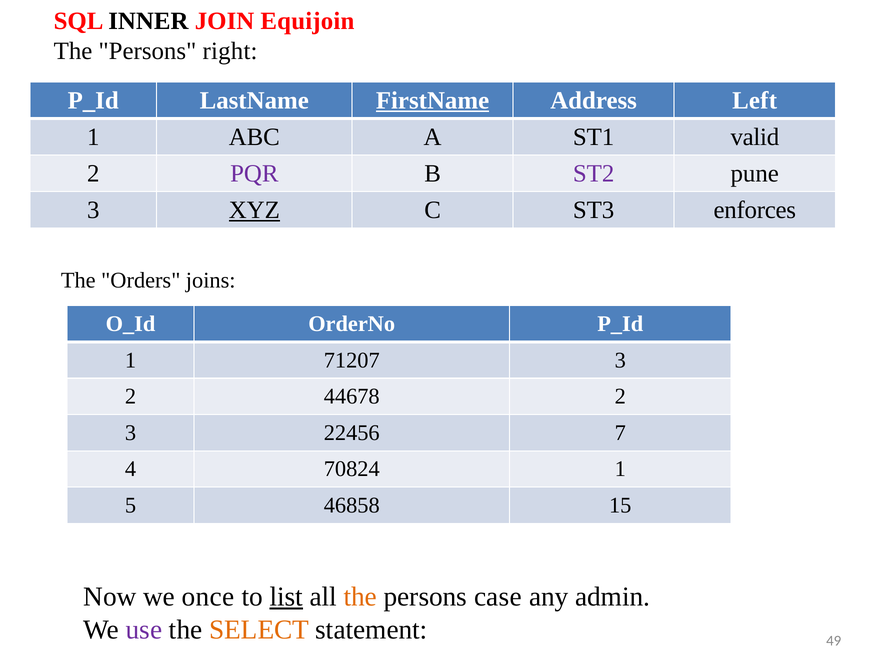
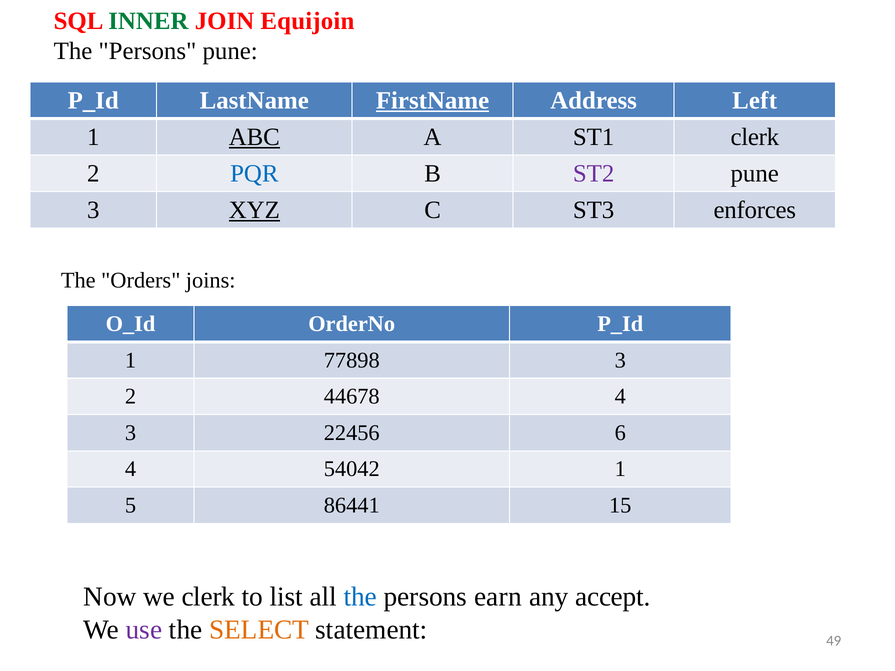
INNER colour: black -> green (148, 21)
Persons right: right -> pune (230, 51)
ABC underline: none -> present (254, 137)
ST1 valid: valid -> clerk (755, 137)
PQR colour: purple -> blue (254, 174)
71207: 71207 -> 77898 (352, 360)
44678 2: 2 -> 4 (620, 397)
7: 7 -> 6 (620, 433)
70824: 70824 -> 54042 (352, 469)
46858: 46858 -> 86441 (352, 506)
we once: once -> clerk (208, 597)
list underline: present -> none (286, 597)
the colour: orange -> blue (360, 597)
case: case -> earn (498, 597)
admin: admin -> accept (613, 597)
